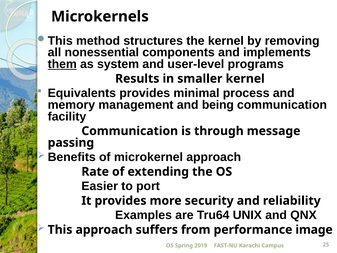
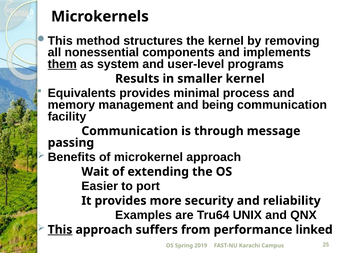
Rate: Rate -> Wait (95, 172)
This underline: none -> present (60, 229)
image: image -> linked (314, 229)
